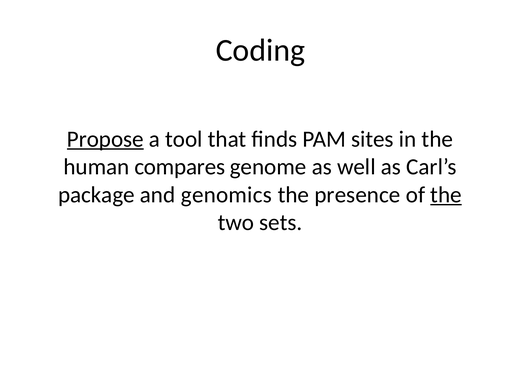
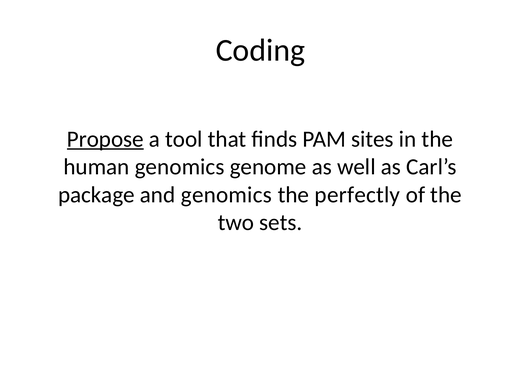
human compares: compares -> genomics (180, 167)
presence: presence -> perfectly (357, 195)
the underline: present -> none (446, 195)
